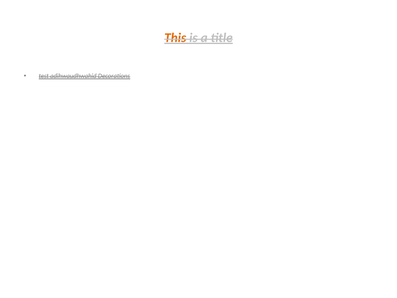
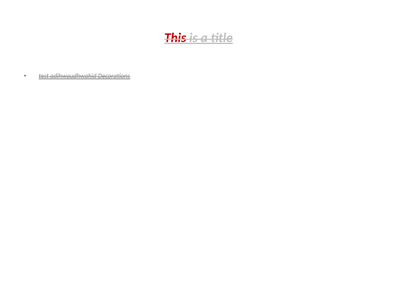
This colour: orange -> red (175, 38)
